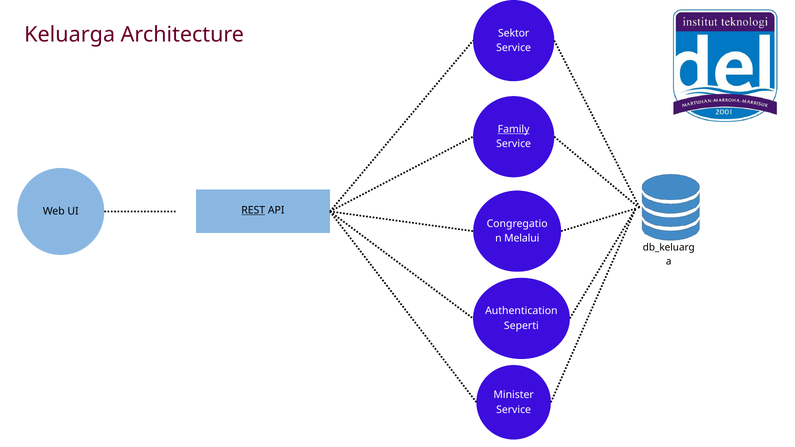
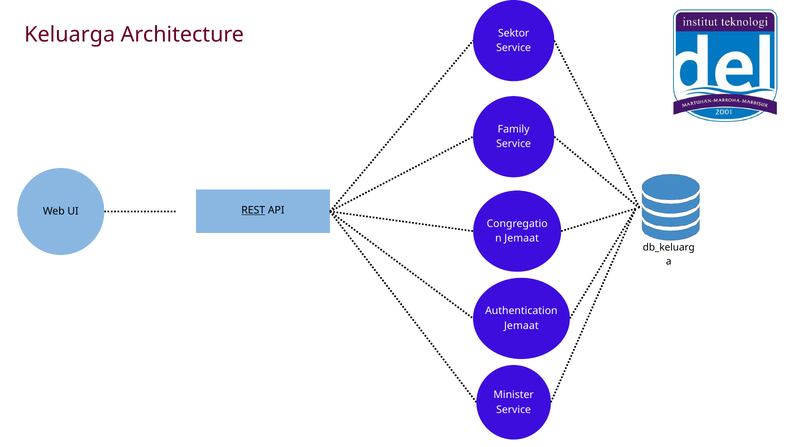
Family underline: present -> none (514, 129)
Melalui: Melalui -> Jemaat (522, 238)
Seperti: Seperti -> Jemaat (521, 326)
